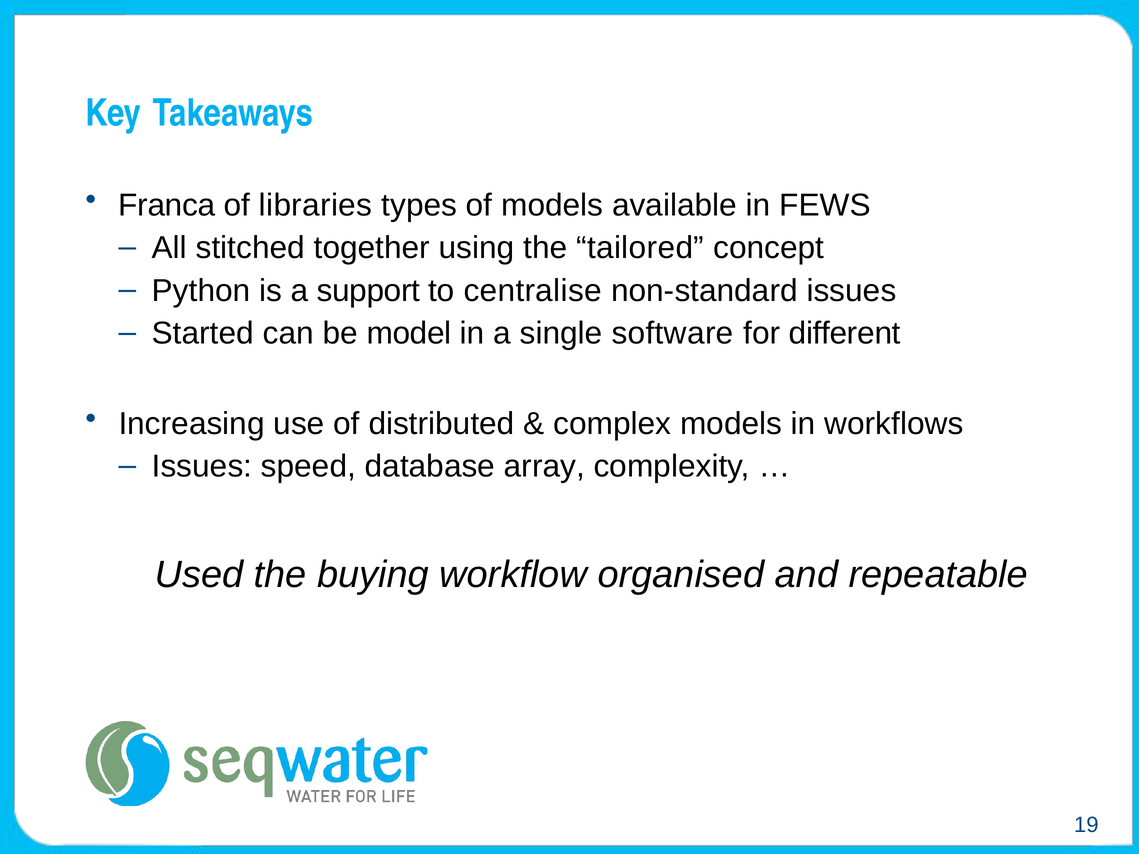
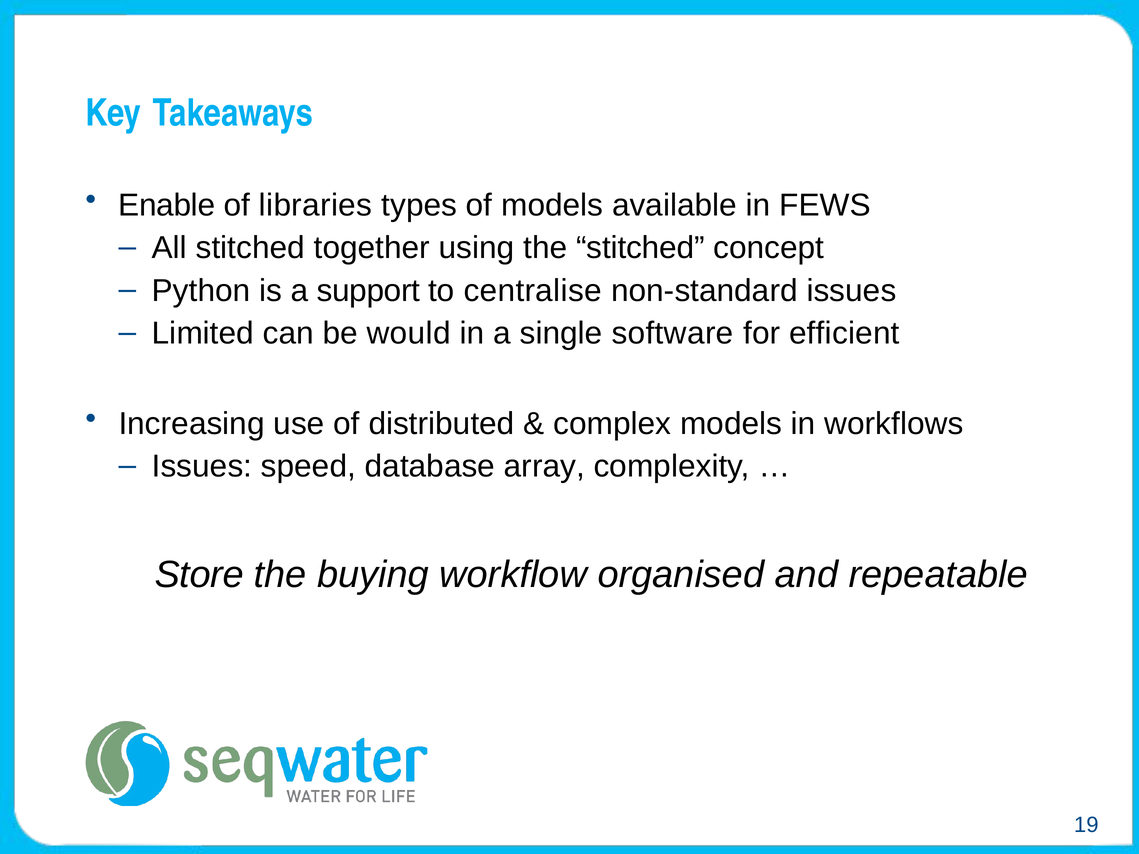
Franca: Franca -> Enable (167, 205)
the tailored: tailored -> stitched (640, 248)
Started: Started -> Limited (203, 333)
model: model -> would (409, 333)
different: different -> efficient (844, 333)
Used: Used -> Store (199, 575)
